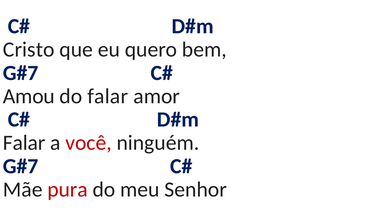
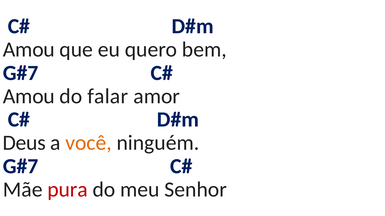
Cristo: Cristo -> Amou (29, 50)
Falar: Falar -> Deus (24, 143)
você colour: red -> orange (88, 143)
